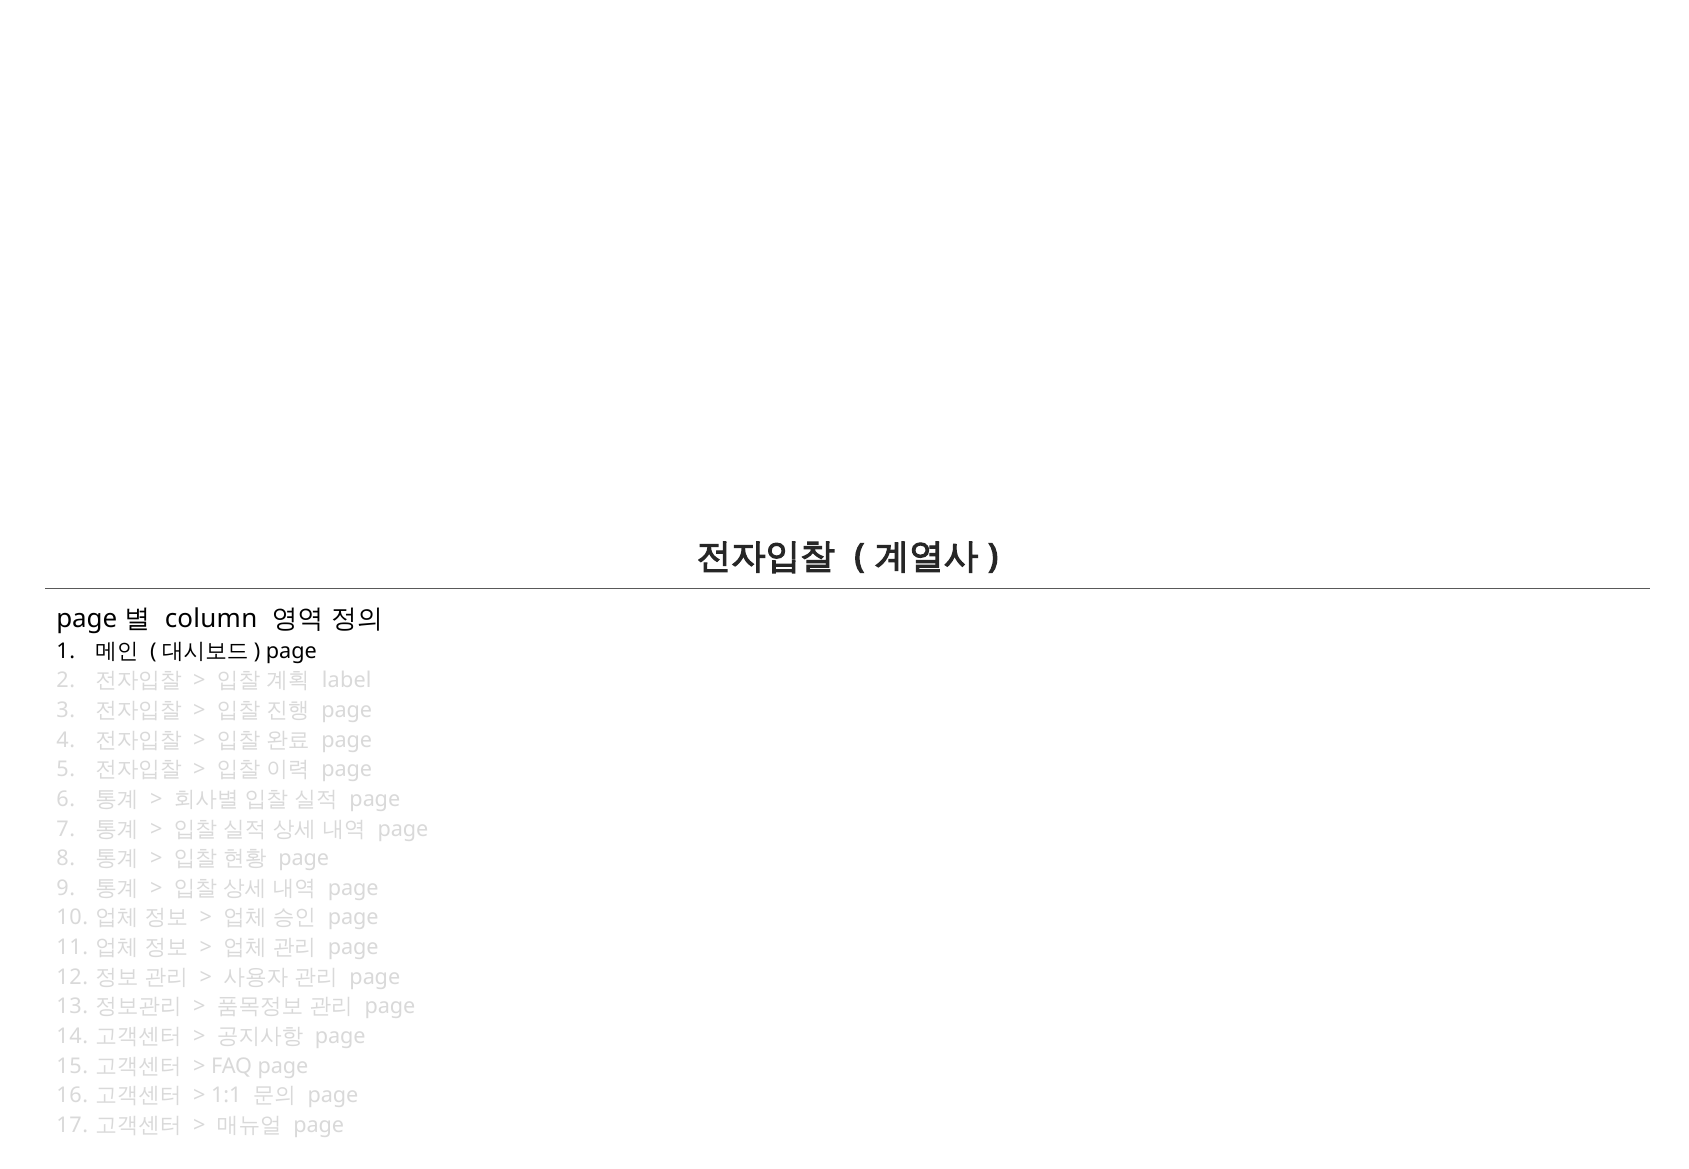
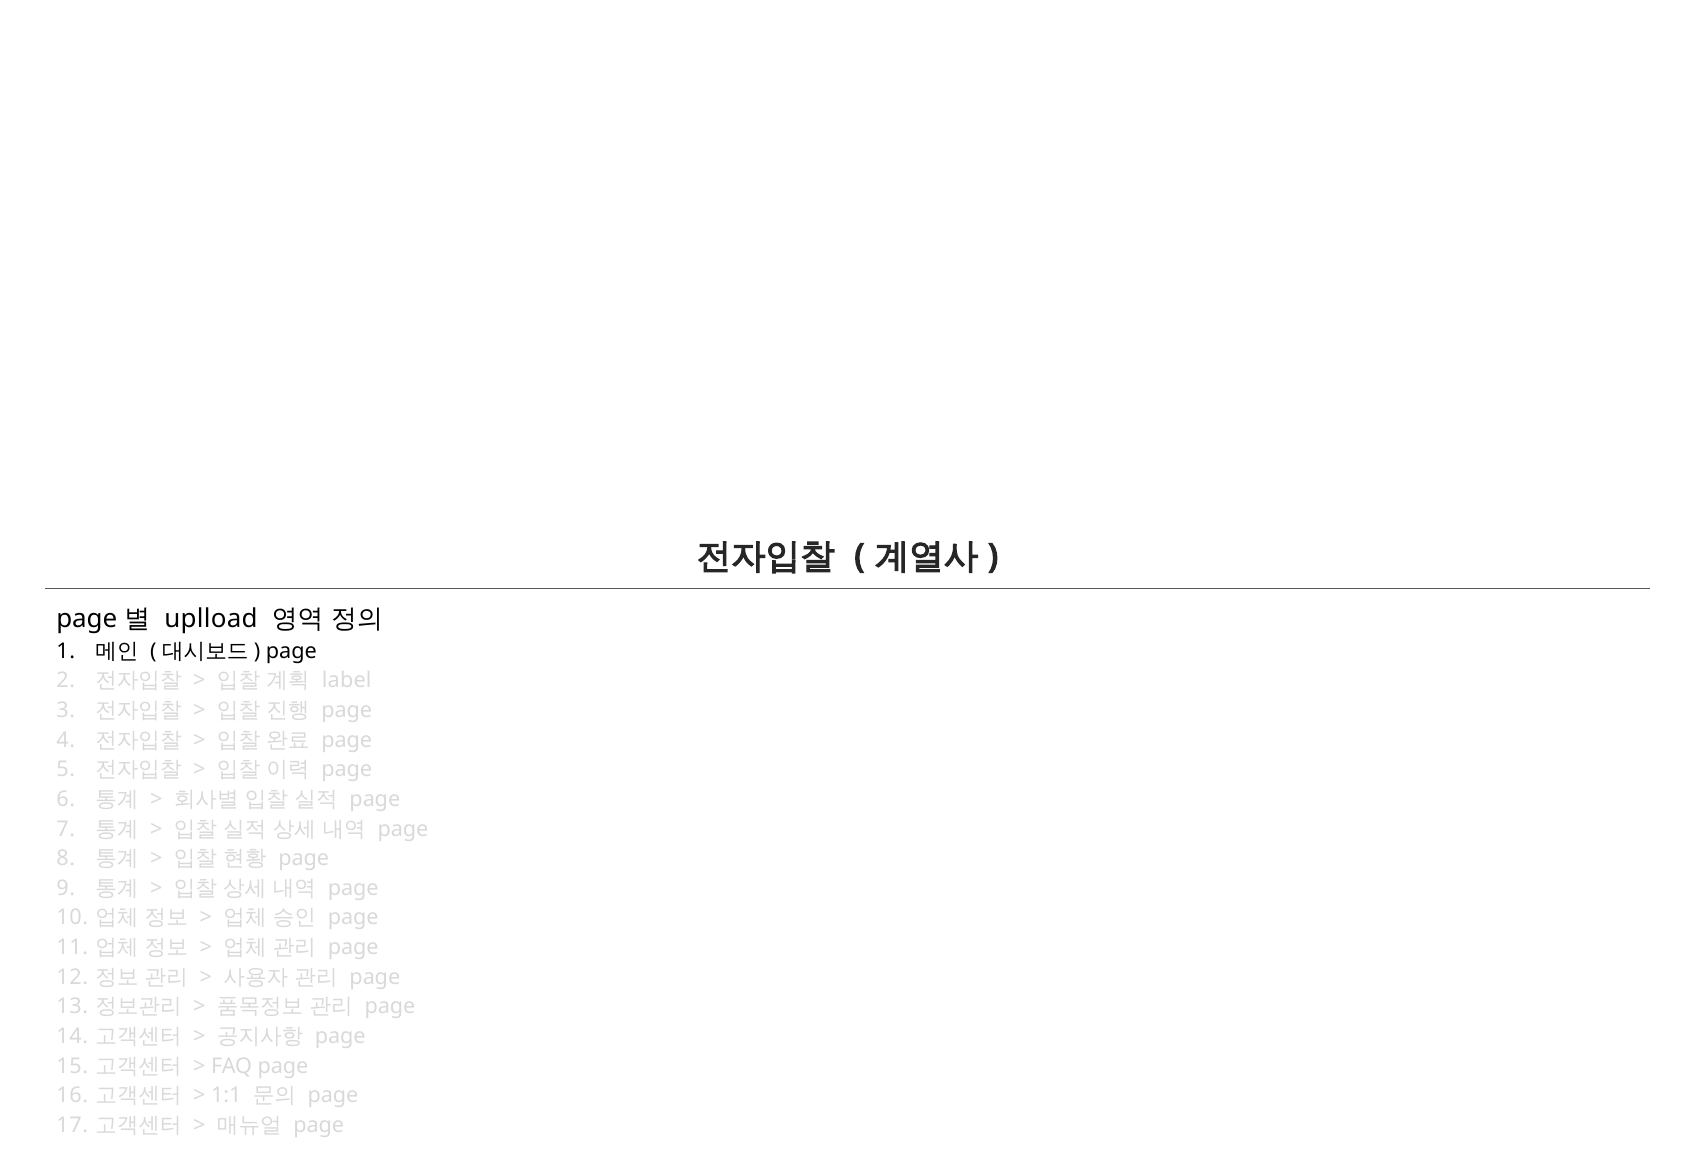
column: column -> uplload (211, 619)
